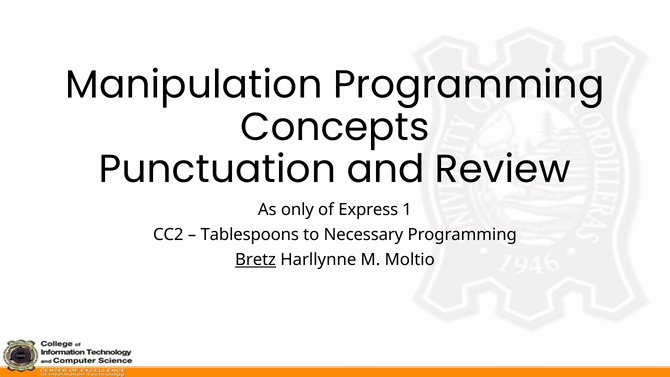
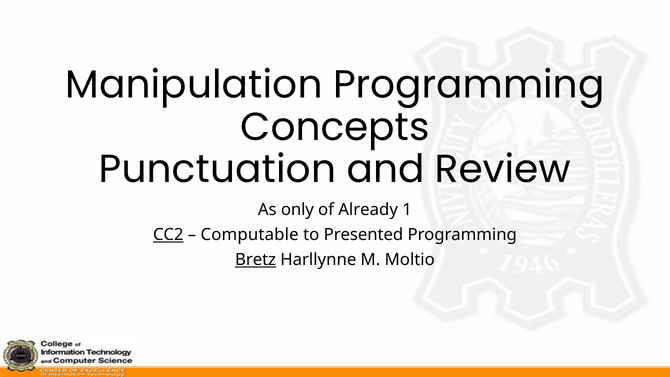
Express: Express -> Already (368, 209)
CC2 underline: none -> present (168, 234)
Tablespoons: Tablespoons -> Computable (250, 234)
Necessary: Necessary -> Presented (363, 234)
